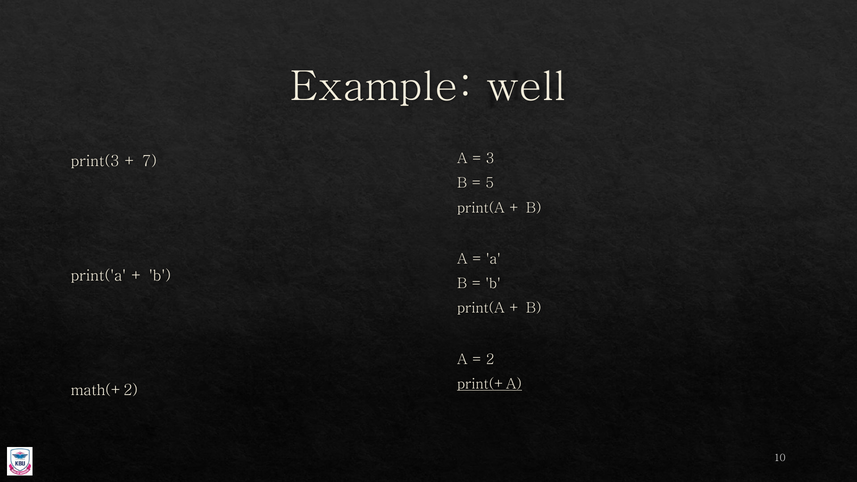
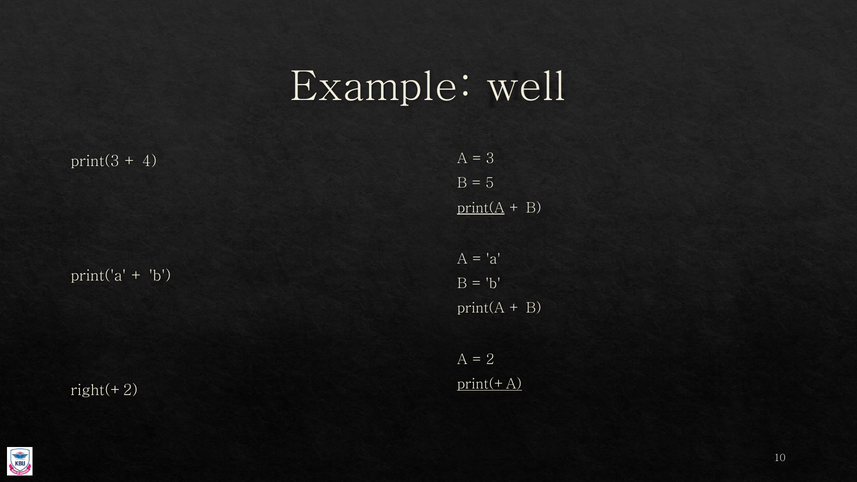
7: 7 -> 4 (149, 161)
print(A underline: none -> present (481, 208)
math(+2: math(+2 -> right(+2 (104, 390)
